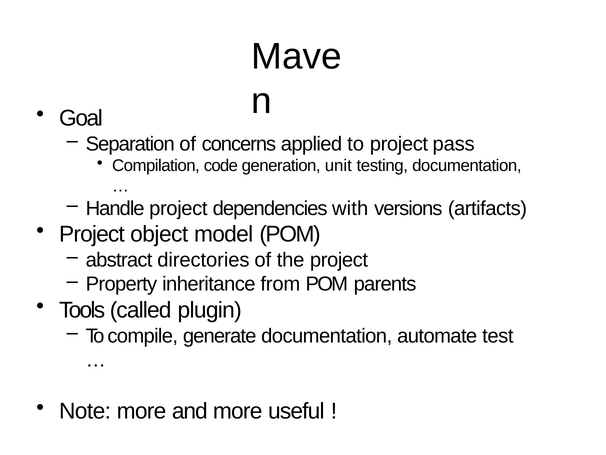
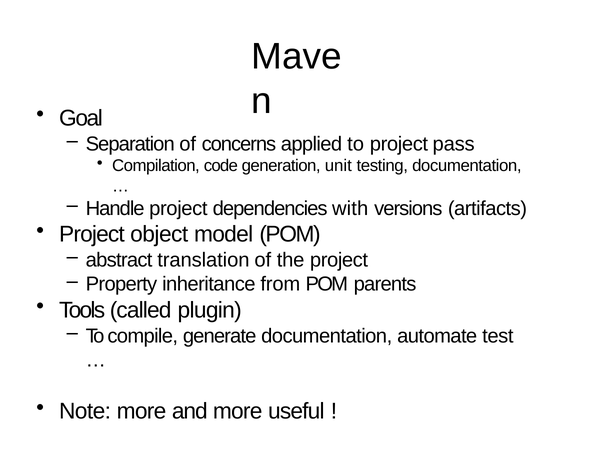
directories: directories -> translation (203, 260)
